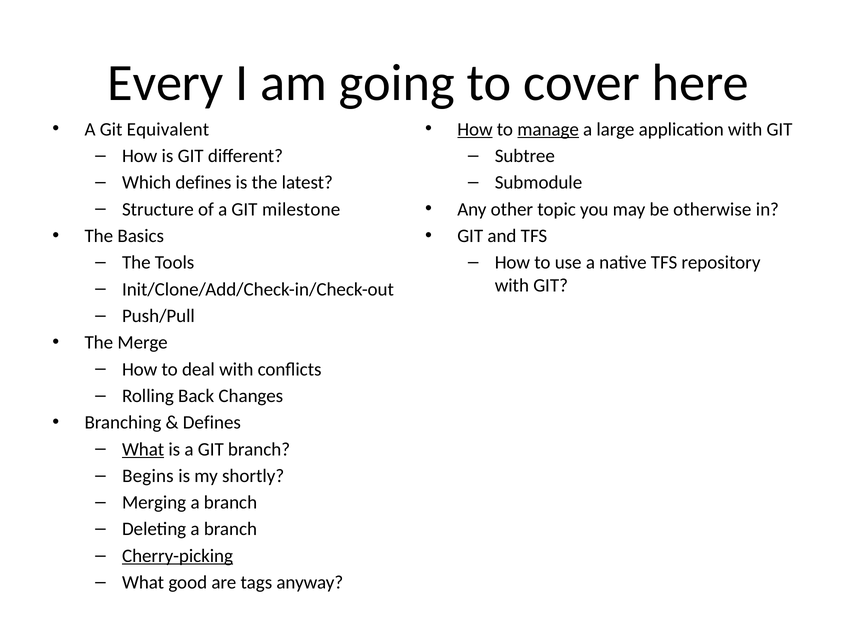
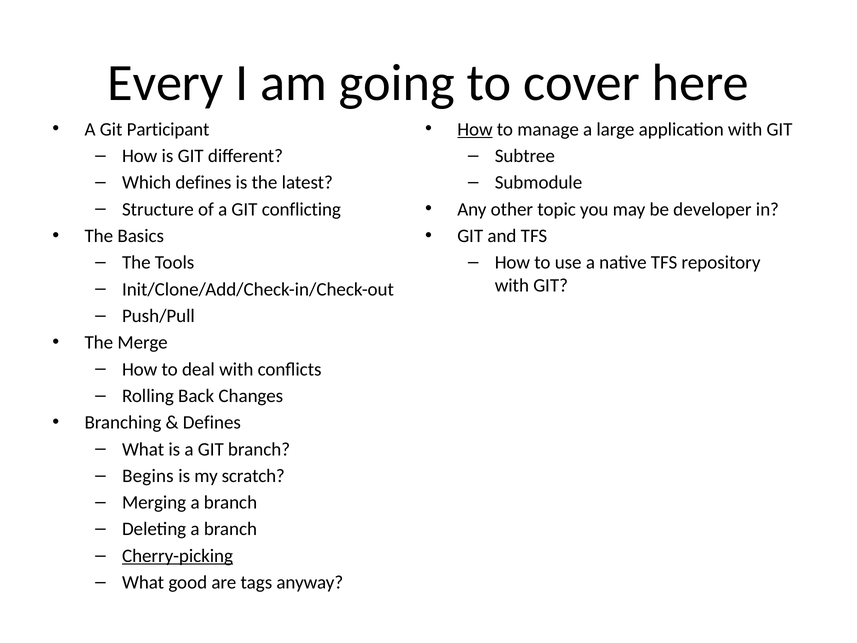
Equivalent: Equivalent -> Participant (168, 129)
manage underline: present -> none (548, 129)
milestone: milestone -> conflicting (301, 209)
otherwise: otherwise -> developer (712, 209)
What underline: present -> none (143, 449)
shortly: shortly -> scratch (253, 476)
